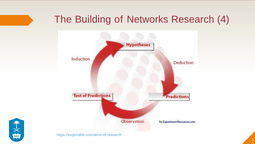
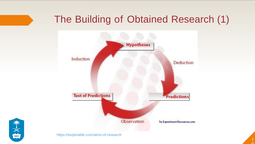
Networks: Networks -> Obtained (147, 19)
Research 4: 4 -> 1 (223, 19)
